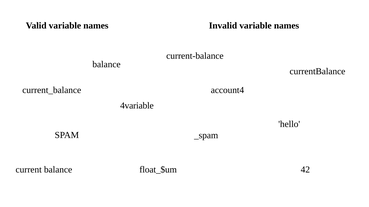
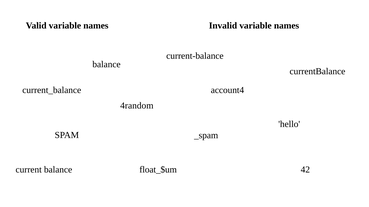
4variable: 4variable -> 4random (137, 106)
